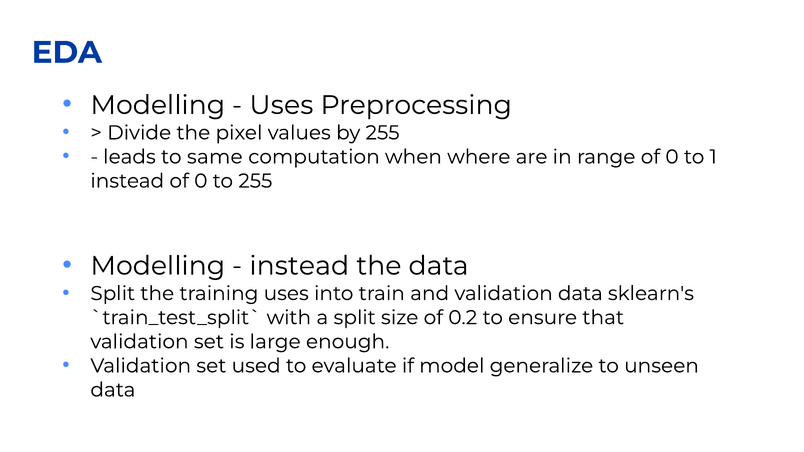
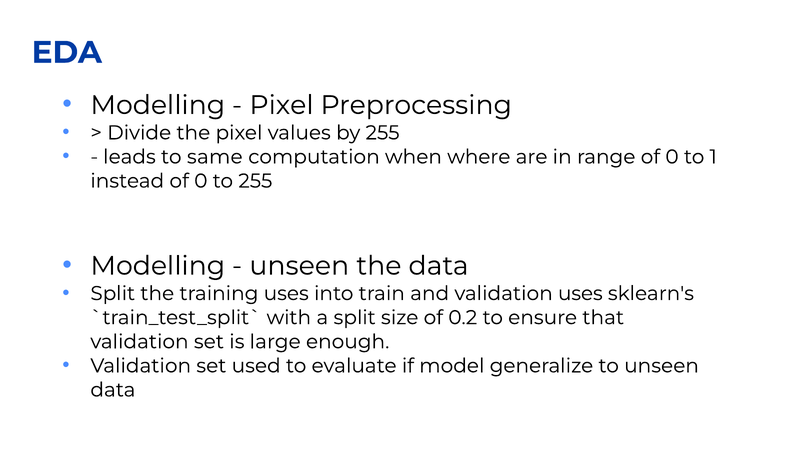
Uses: Uses -> Pixel (281, 105)
instead: instead -> unseen (299, 266)
validation data: data -> uses (580, 294)
